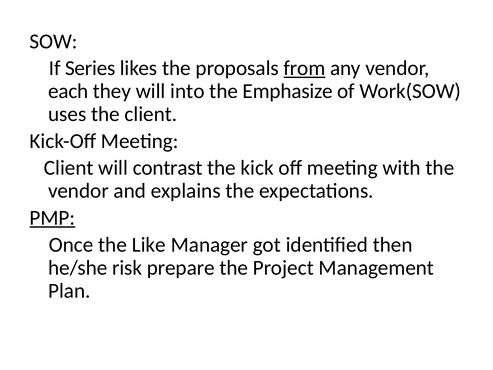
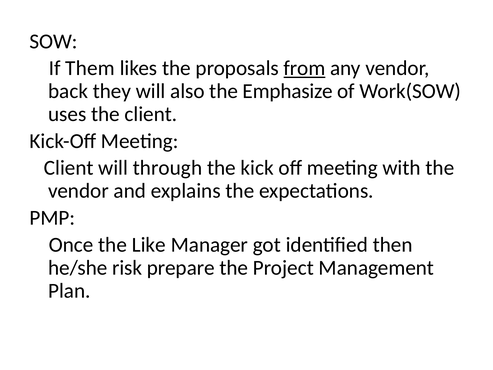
Series: Series -> Them (90, 68)
each: each -> back (68, 91)
into: into -> also (187, 91)
contrast: contrast -> through (167, 168)
PMP underline: present -> none (52, 218)
